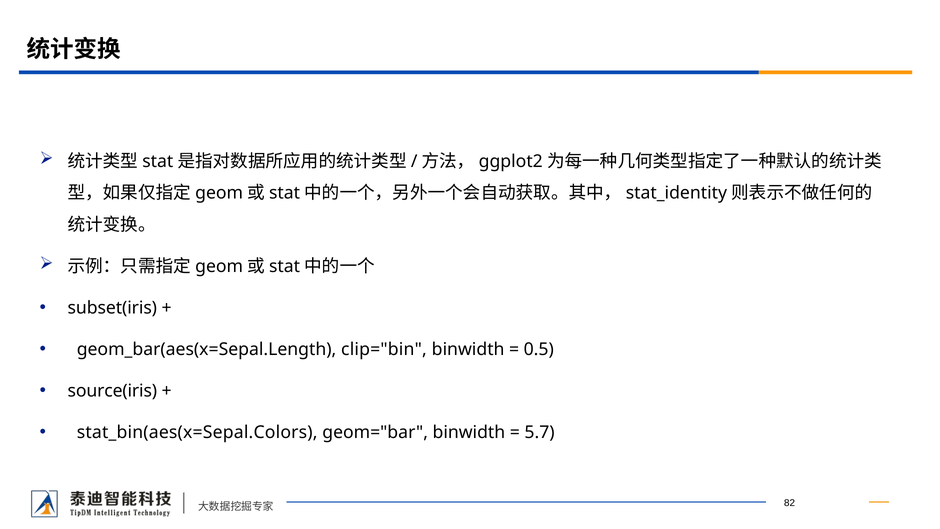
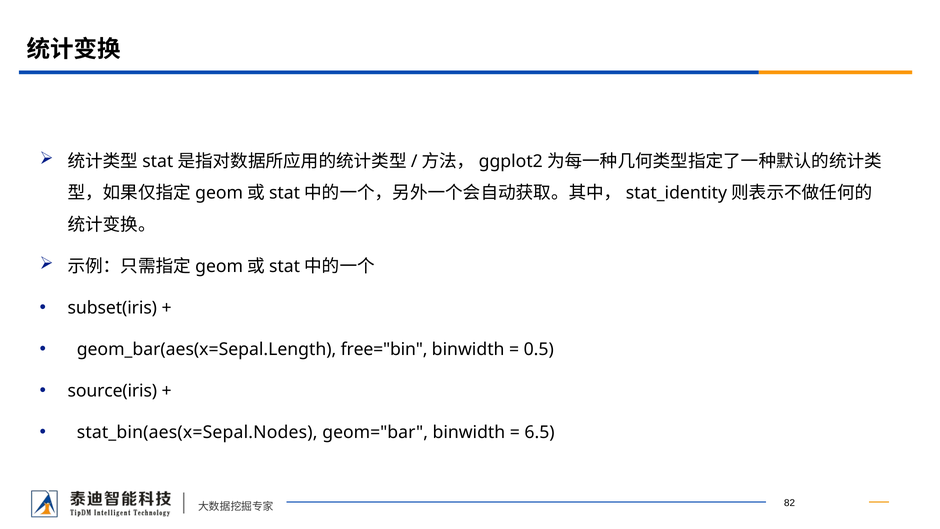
clip="bin: clip="bin -> free="bin (384, 349)
stat_bin(aes(x=Sepal.Colors: stat_bin(aes(x=Sepal.Colors -> stat_bin(aes(x=Sepal.Nodes (197, 432)
5.7: 5.7 -> 6.5 (540, 432)
